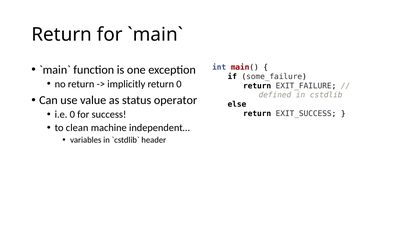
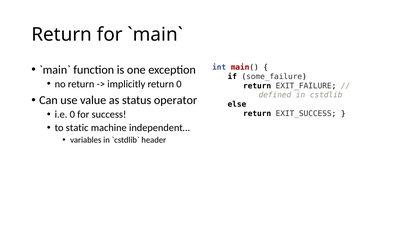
clean: clean -> static (77, 128)
